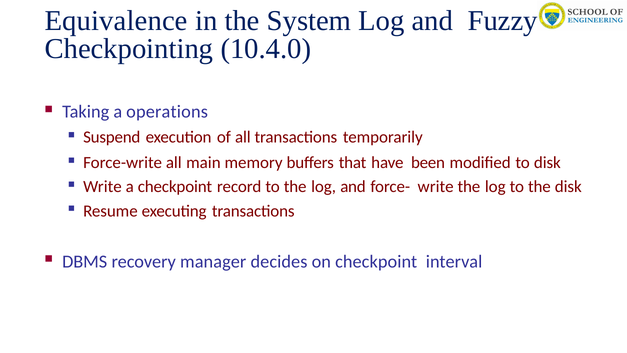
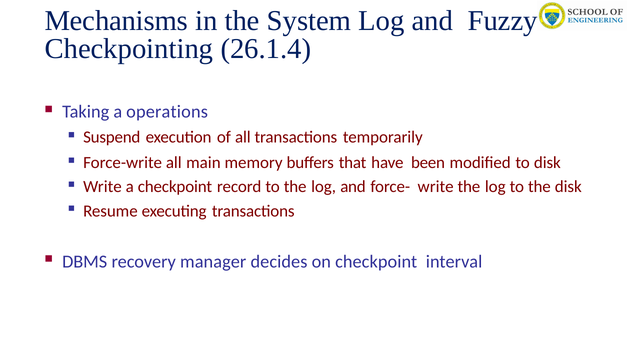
Equivalence: Equivalence -> Mechanisms (116, 21)
10.4.0: 10.4.0 -> 26.1.4 (266, 49)
